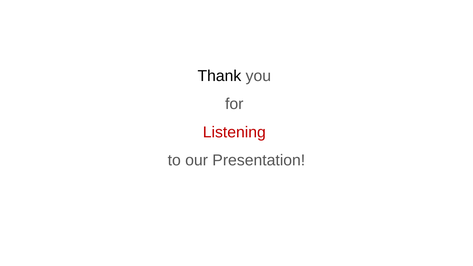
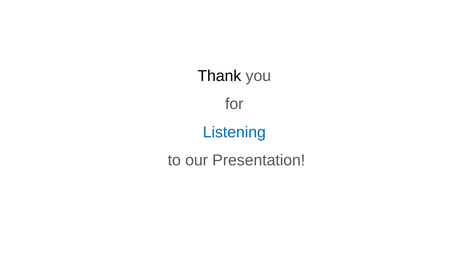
Listening colour: red -> blue (234, 132)
